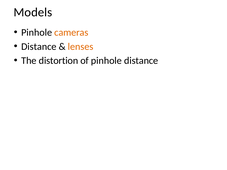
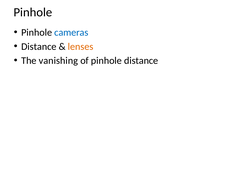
Models: Models -> Pinhole (33, 12)
cameras colour: orange -> blue (71, 32)
distortion: distortion -> vanishing (58, 61)
